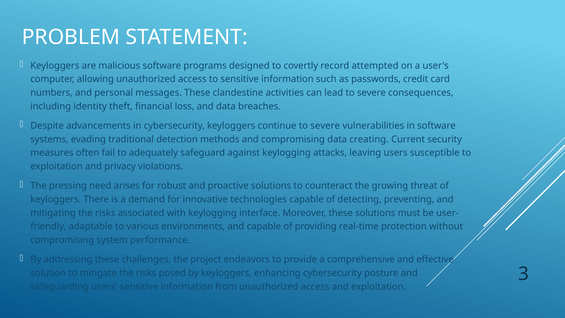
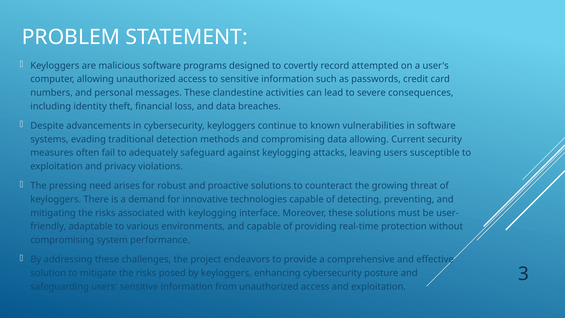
continue to severe: severe -> known (325, 126)
data creating: creating -> allowing (369, 139)
